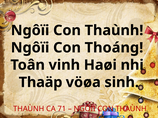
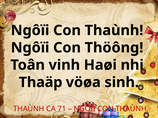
Thoáng: Thoáng -> Thöông (114, 48)
